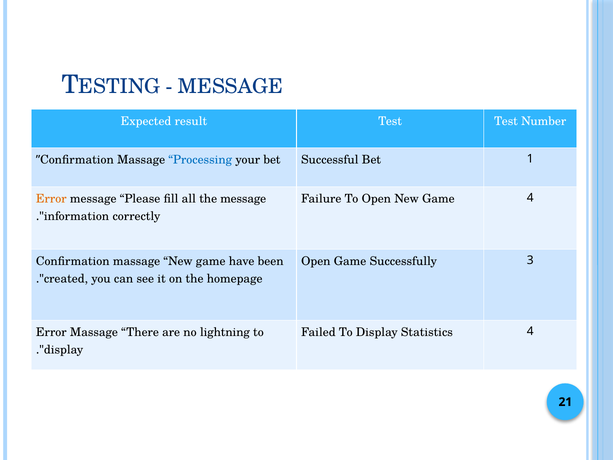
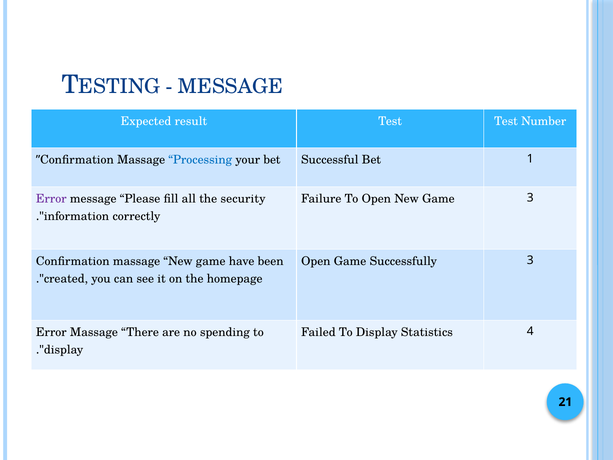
Error colour: orange -> purple (51, 199)
the message: message -> security (243, 199)
Game 4: 4 -> 3 (530, 198)
lightning: lightning -> spending (225, 332)
